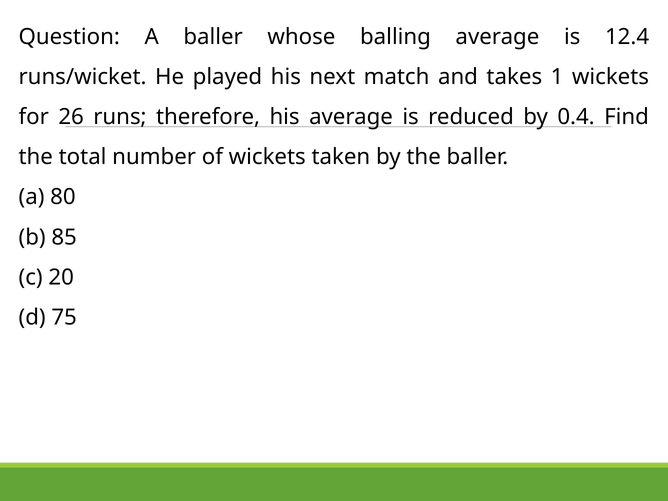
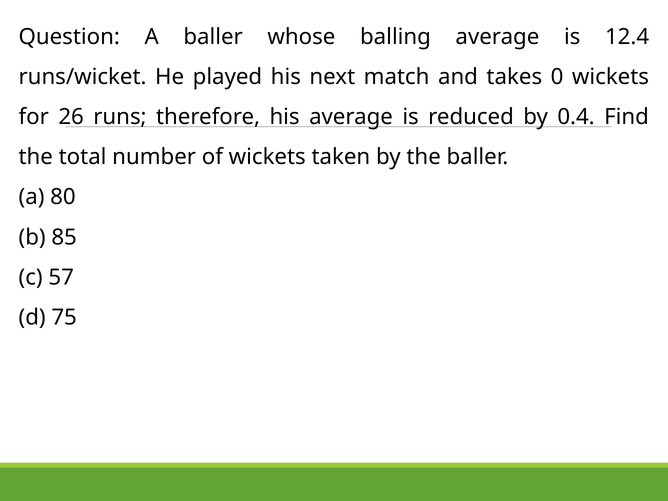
1: 1 -> 0 (557, 77)
20: 20 -> 57 (61, 277)
